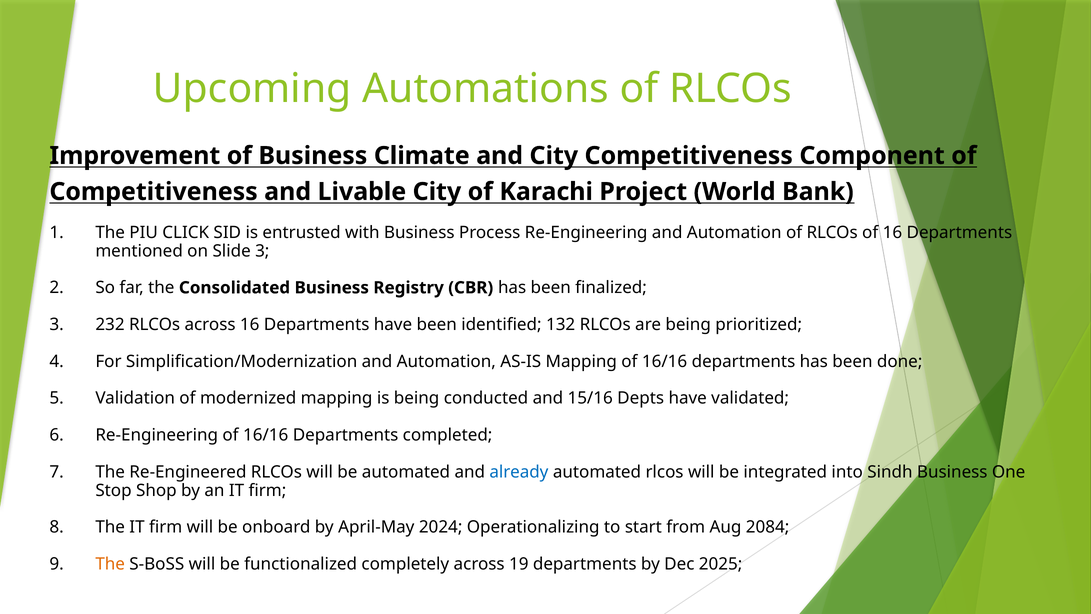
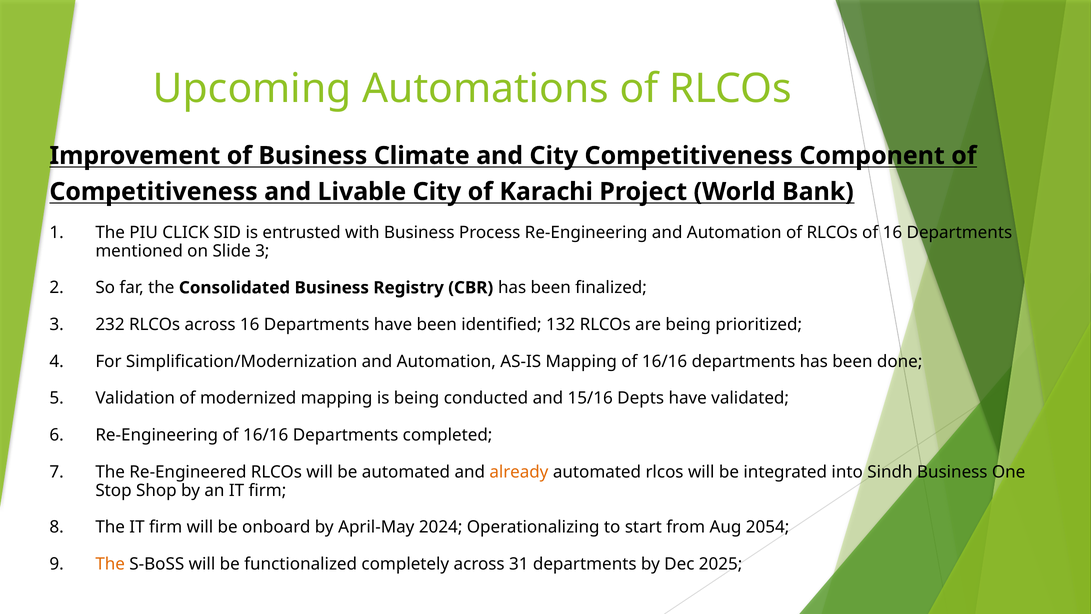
already colour: blue -> orange (519, 472)
2084: 2084 -> 2054 (768, 527)
19: 19 -> 31 (519, 564)
